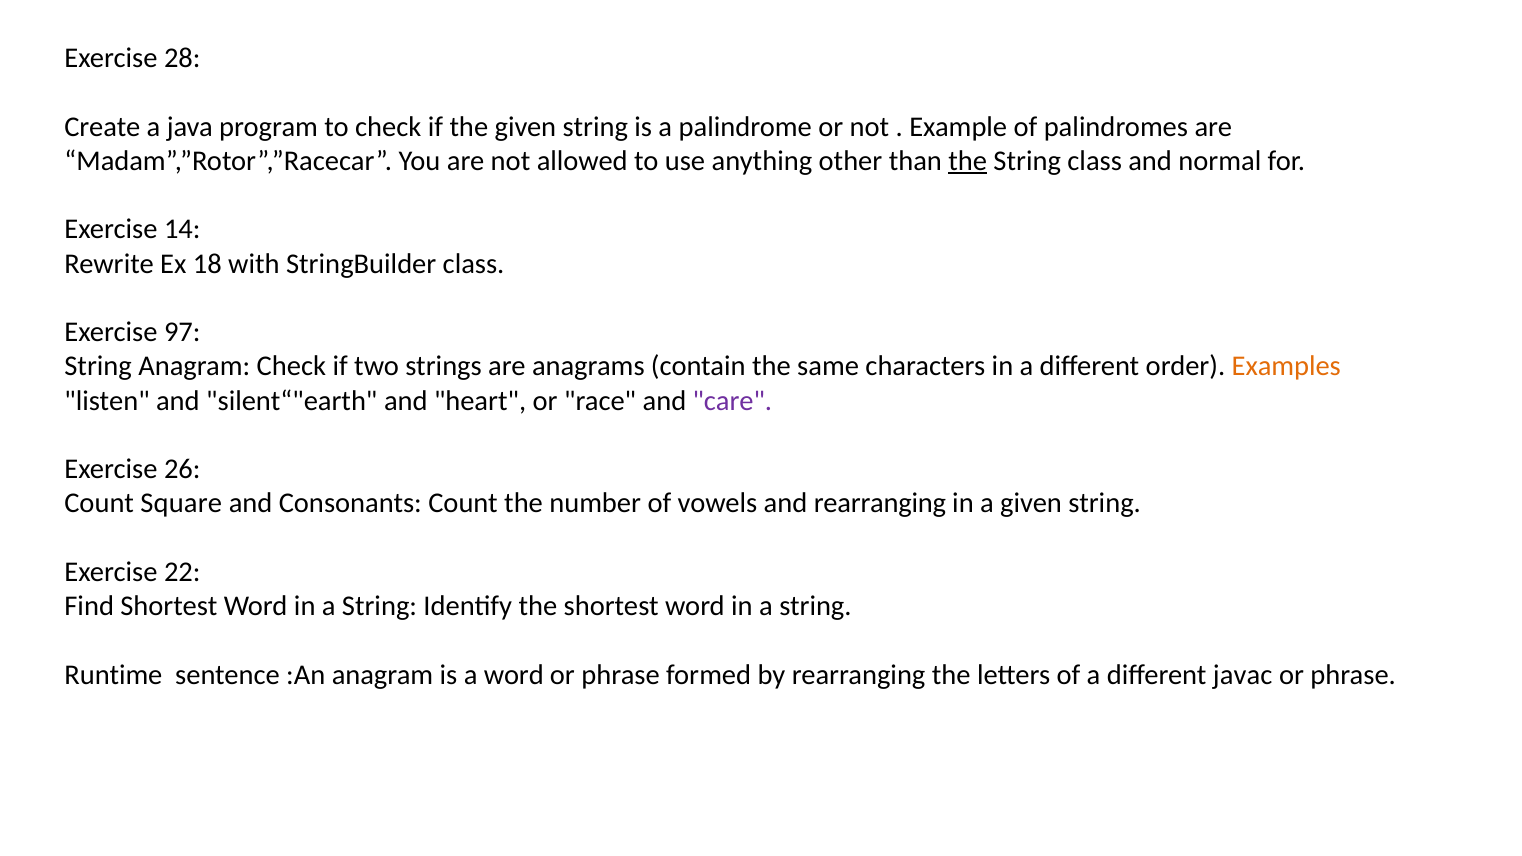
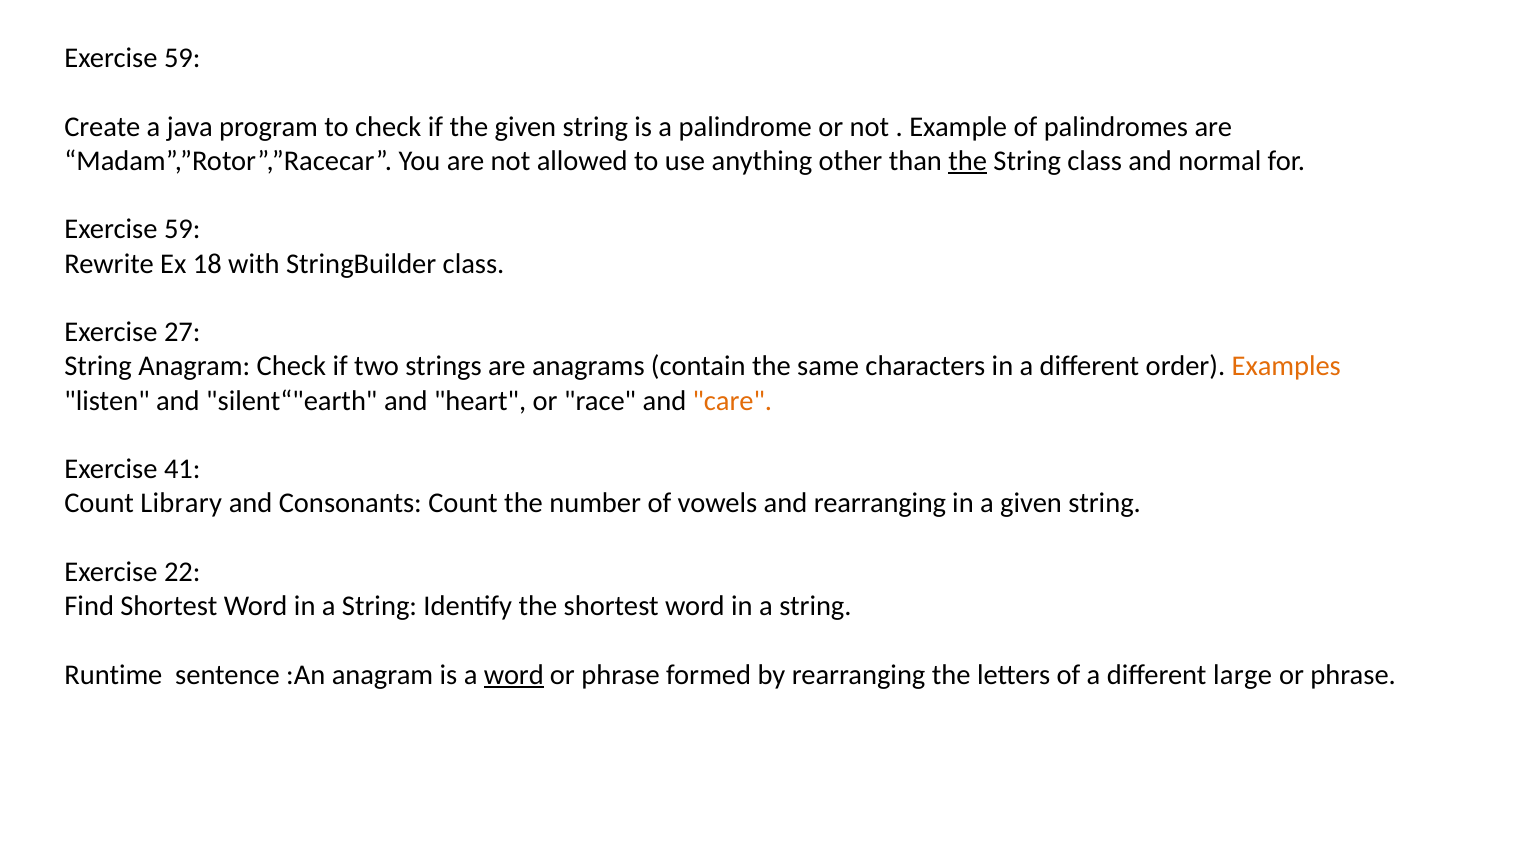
28: 28 -> 59 (182, 58)
14: 14 -> 59 (182, 230)
97: 97 -> 27 (182, 332)
care colour: purple -> orange (732, 401)
26: 26 -> 41 (182, 469)
Square: Square -> Library (181, 504)
word underline: none -> present (514, 675)
javac: javac -> large (1243, 675)
